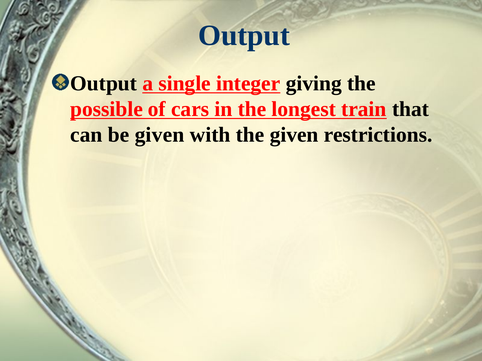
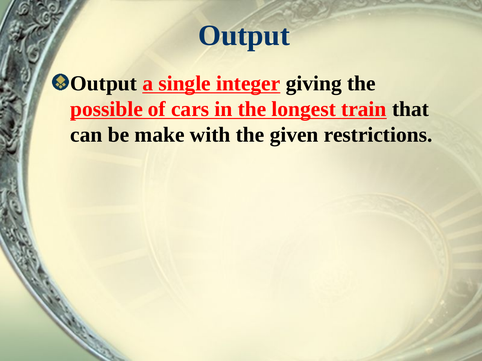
be given: given -> make (160, 135)
